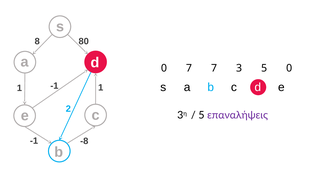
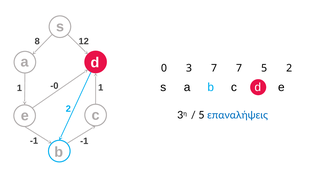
80: 80 -> 12 (84, 41)
0 7: 7 -> 3 (189, 68)
7 3: 3 -> 7 (239, 68)
5 0: 0 -> 2 (289, 68)
-1: -1 -> -0 (54, 86)
επαναλήψεις colour: purple -> blue (238, 115)
-1 -8: -8 -> -1 (84, 141)
